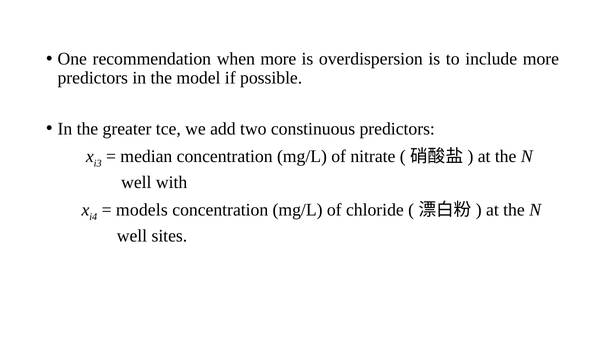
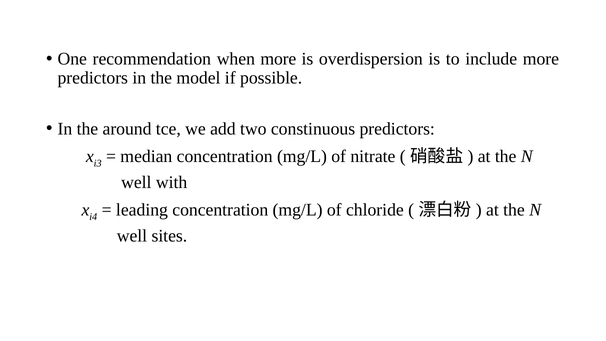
greater: greater -> around (127, 129)
models: models -> leading (142, 210)
